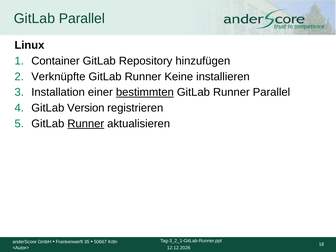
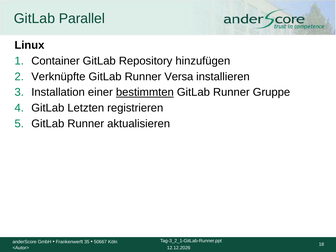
Keine: Keine -> Versa (179, 77)
Runner Parallel: Parallel -> Gruppe (271, 92)
Version: Version -> Letzten (86, 108)
Runner underline: present -> none (86, 124)
